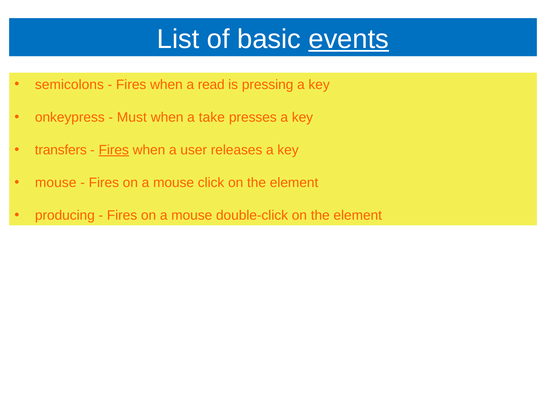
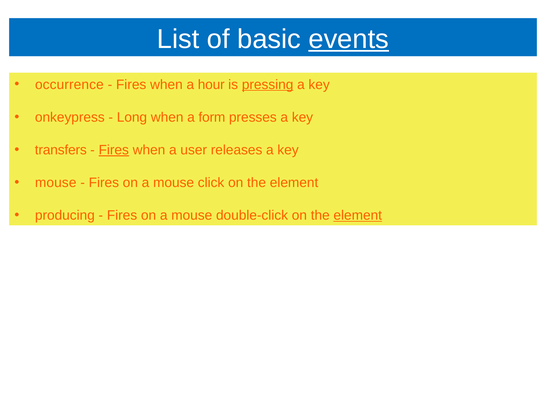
semicolons: semicolons -> occurrence (69, 85)
read: read -> hour (211, 85)
pressing underline: none -> present (268, 85)
Must: Must -> Long (132, 117)
take: take -> form (212, 117)
element underline: none -> present (358, 216)
